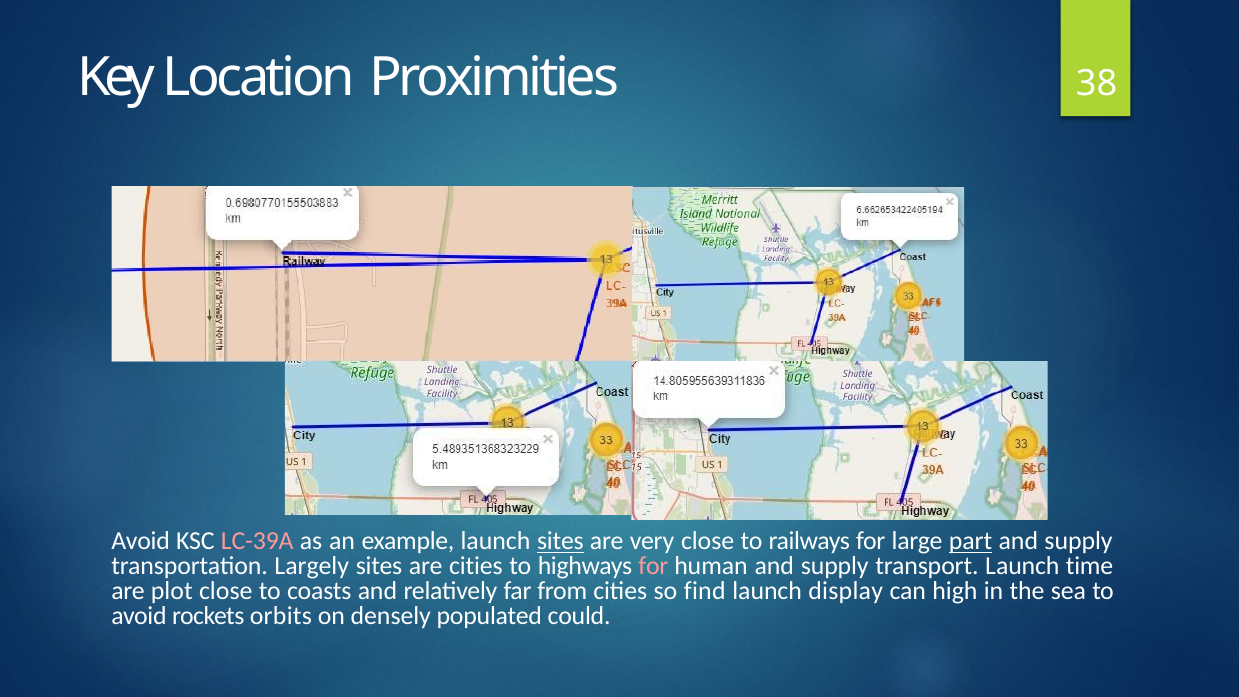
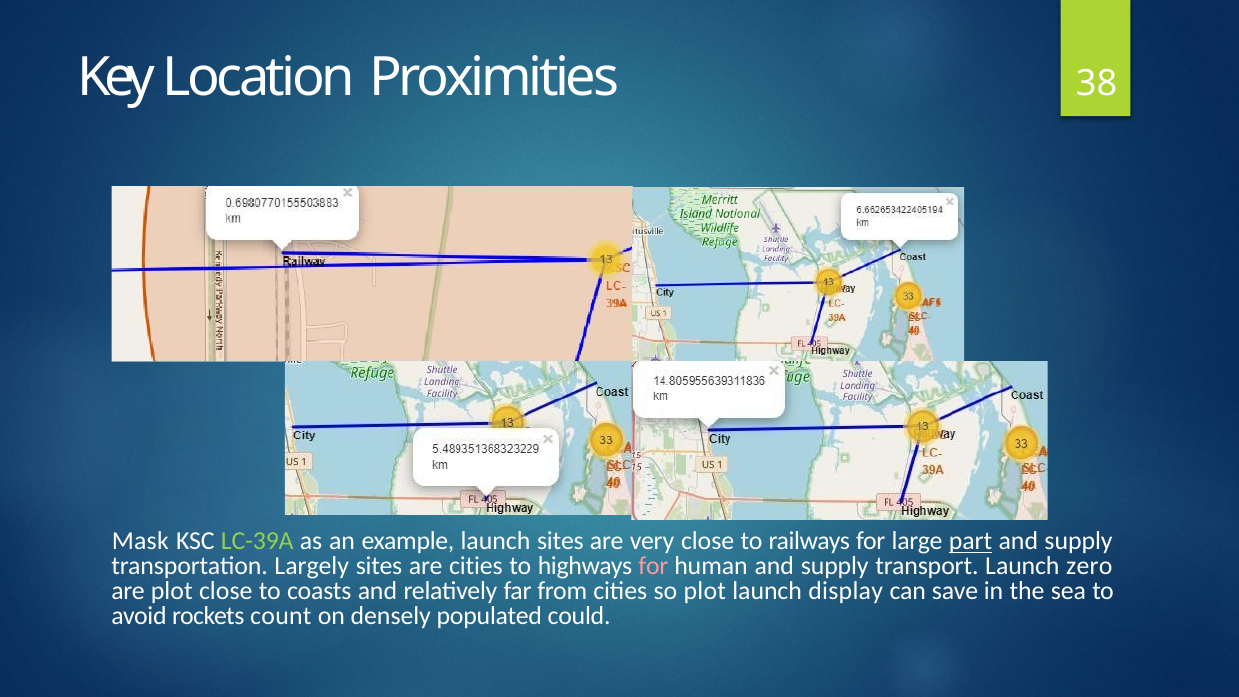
Avoid: Avoid -> Mask (140, 541)
LC-39A colour: pink -> light green (257, 541)
sites underline: present -> none (560, 541)
time: time -> zero (1089, 566)
so find: find -> plot (705, 591)
high: high -> save (955, 591)
orbits: orbits -> count (281, 616)
